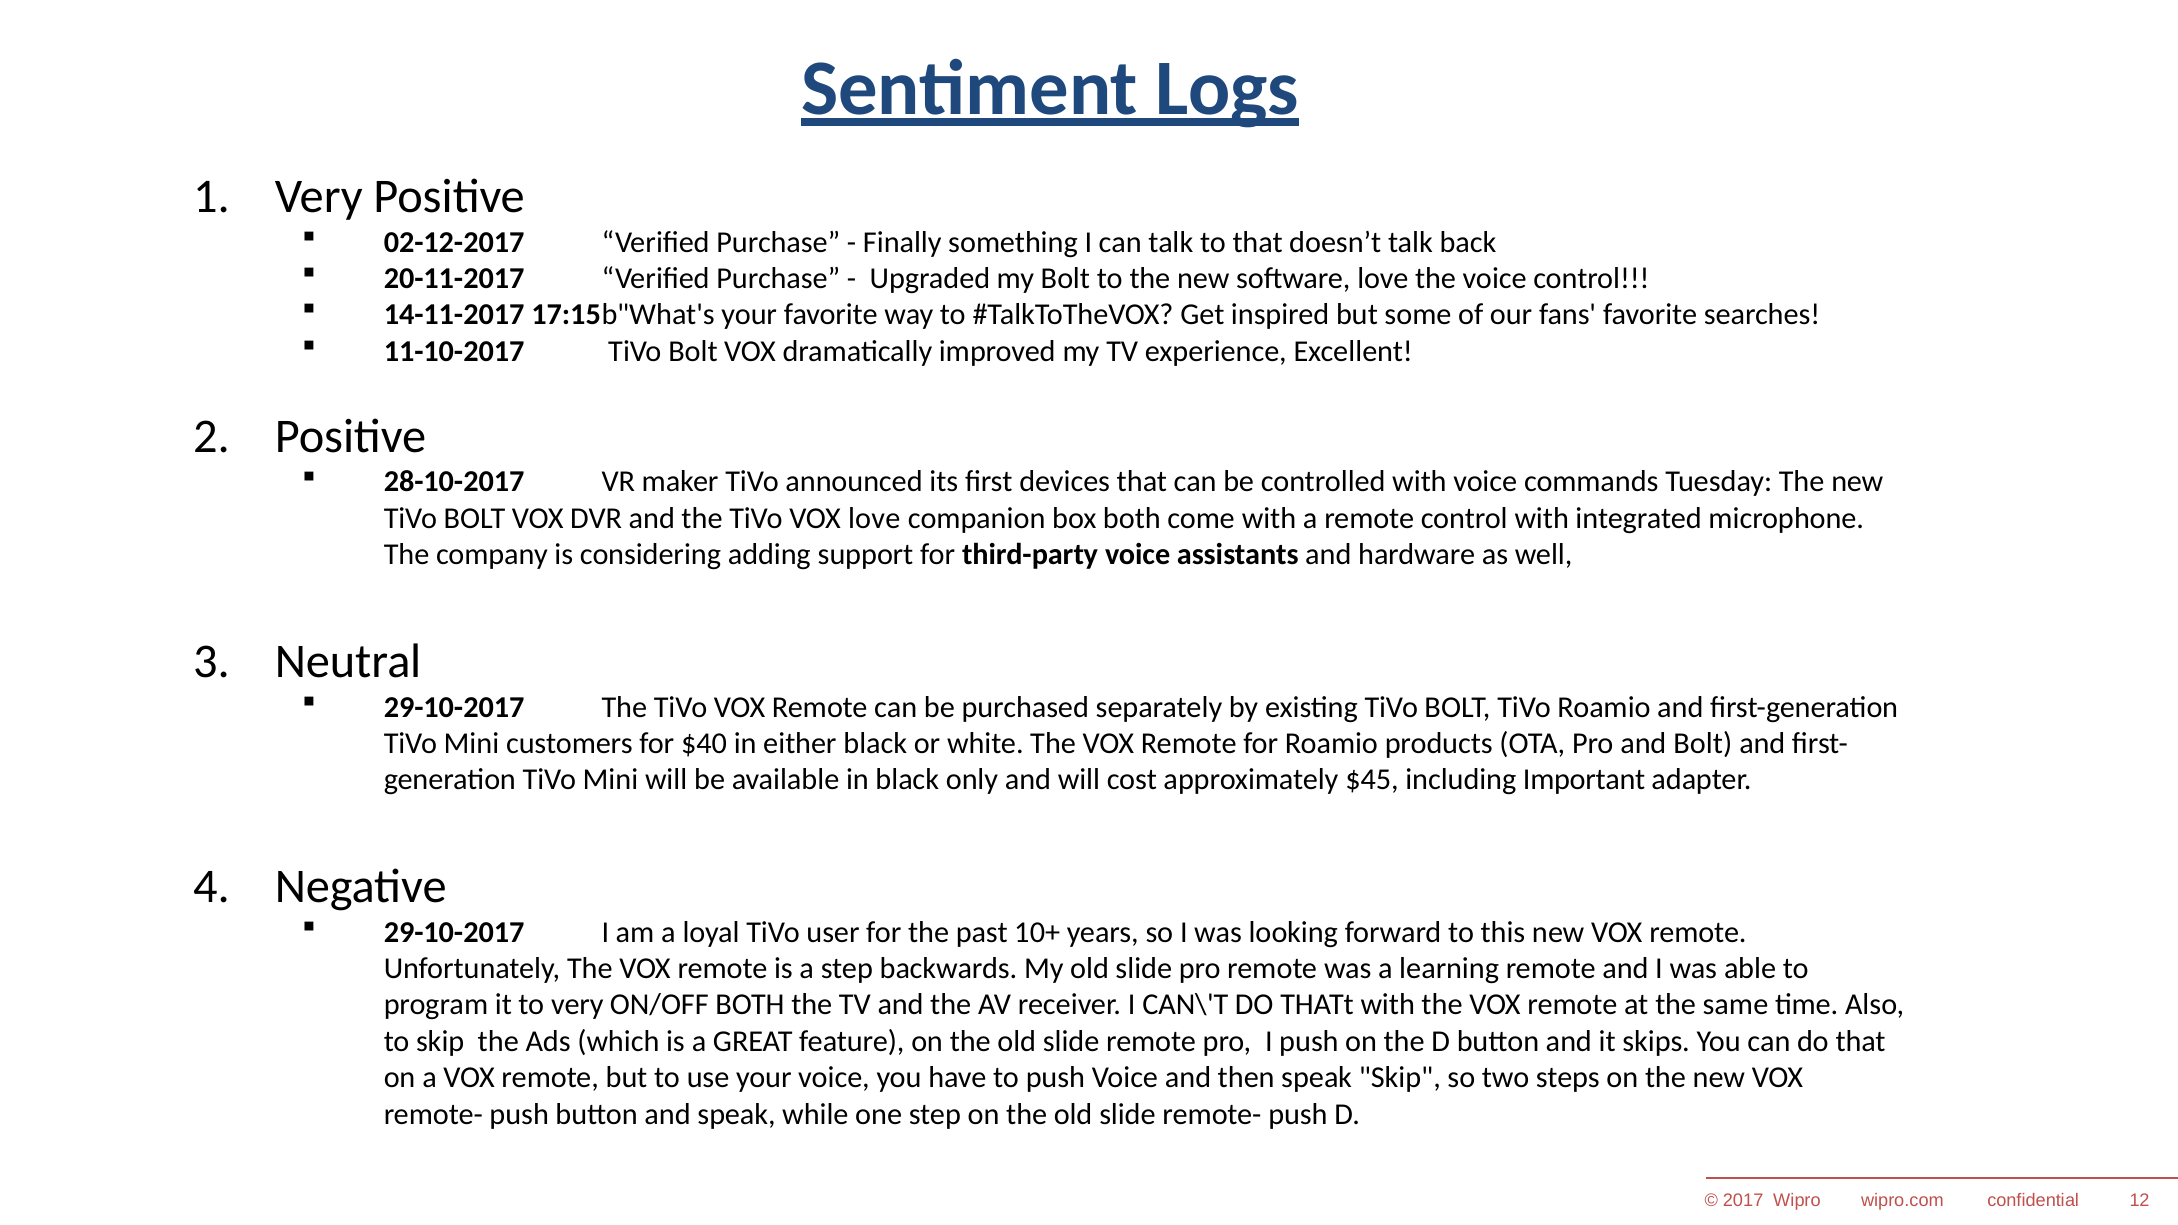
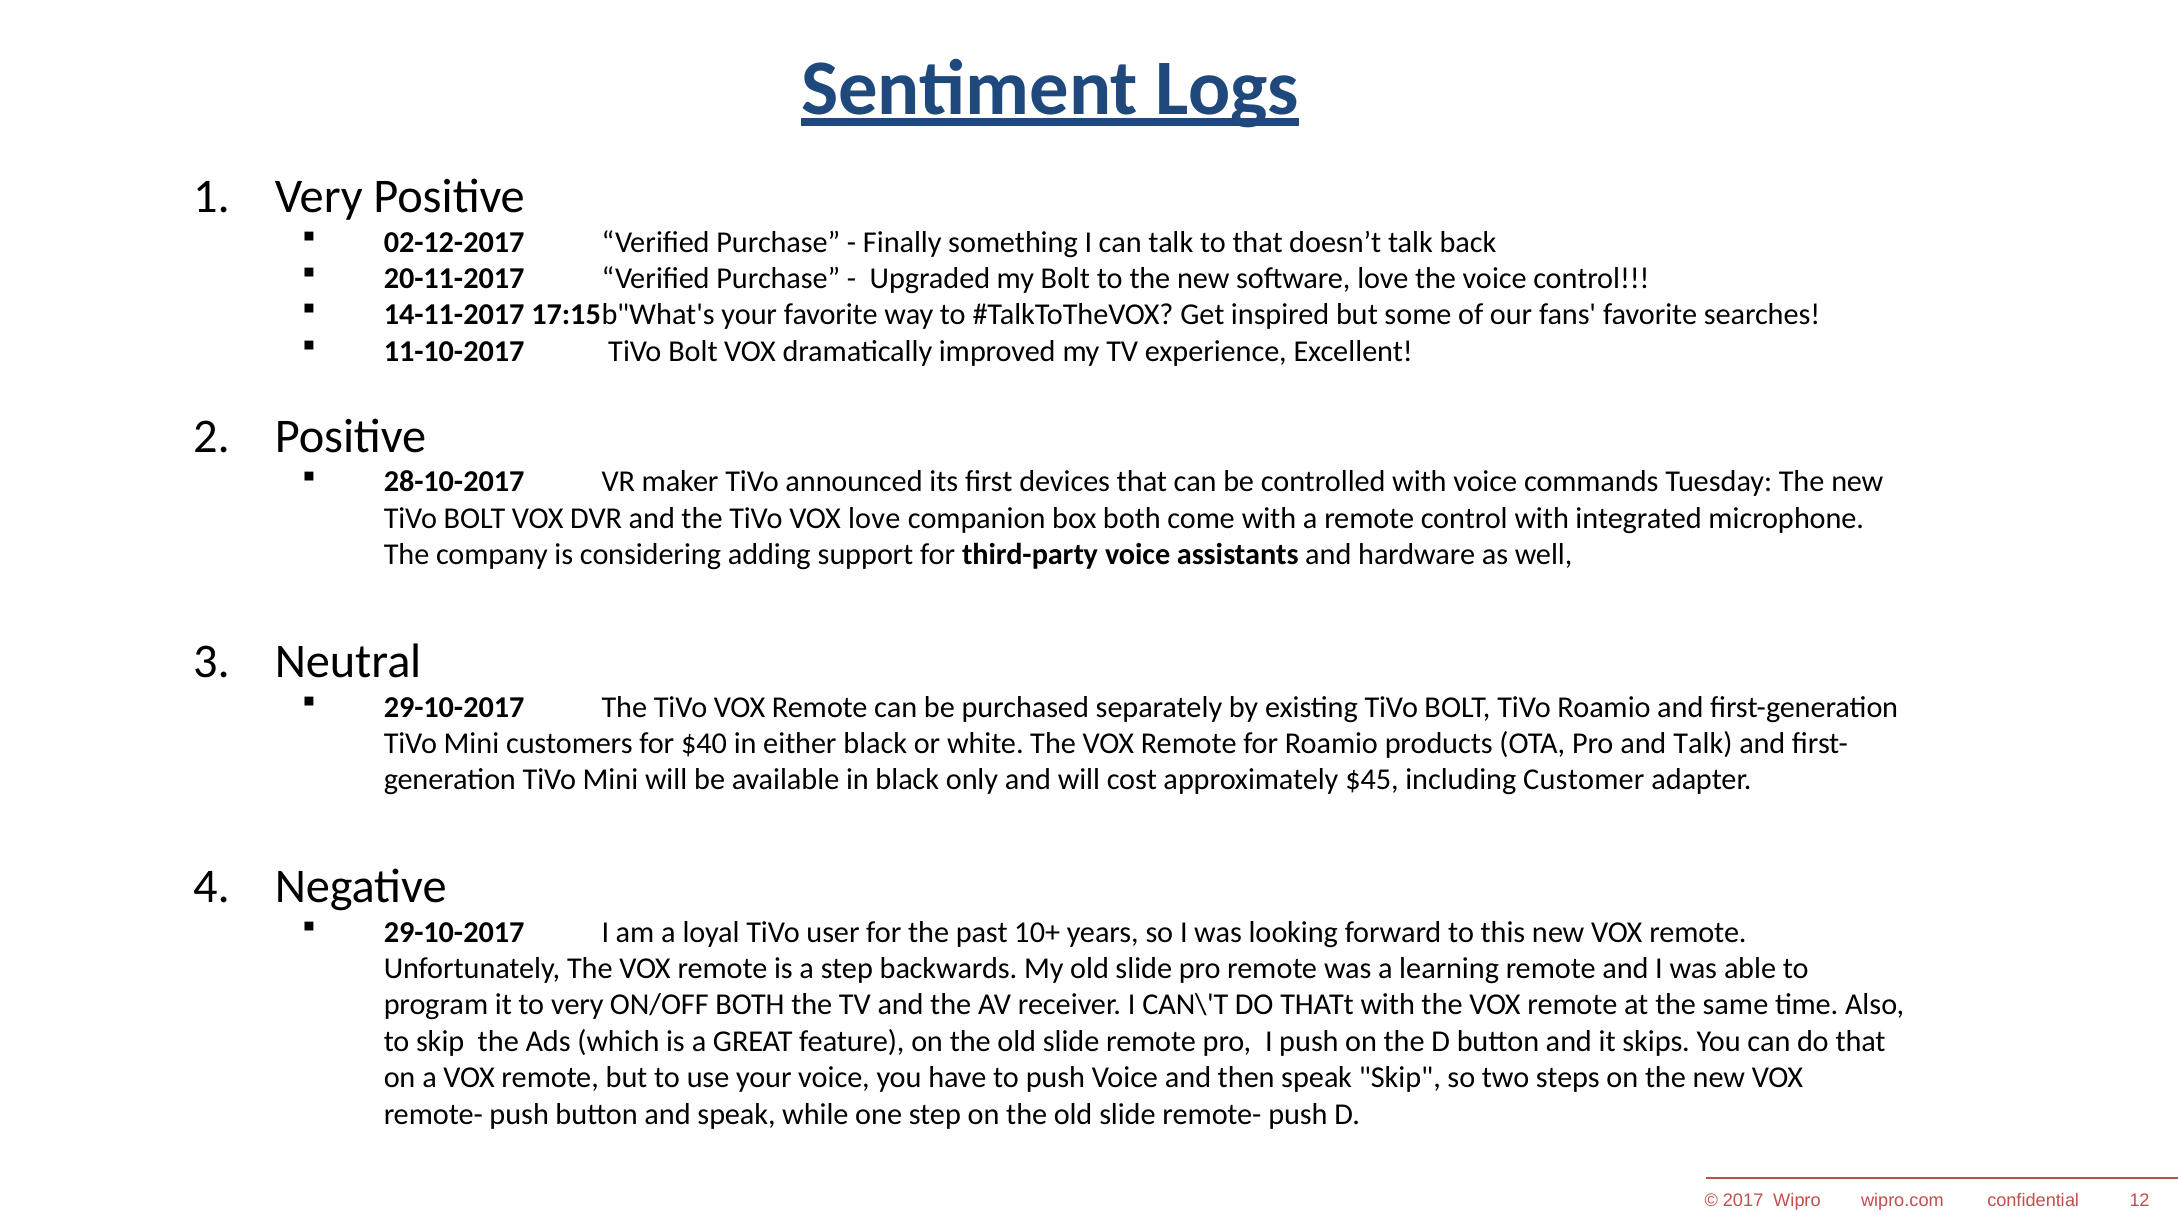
and Bolt: Bolt -> Talk (1703, 744)
Important: Important -> Customer (1584, 780)
